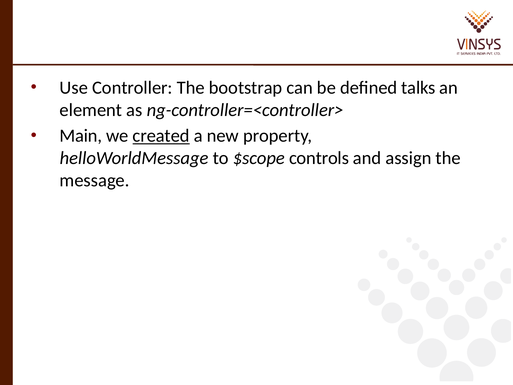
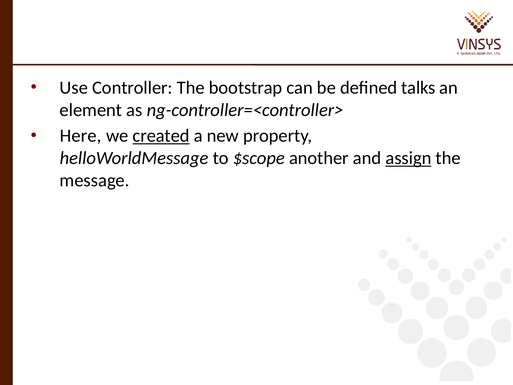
Main: Main -> Here (81, 136)
controls: controls -> another (319, 158)
assign underline: none -> present (408, 158)
